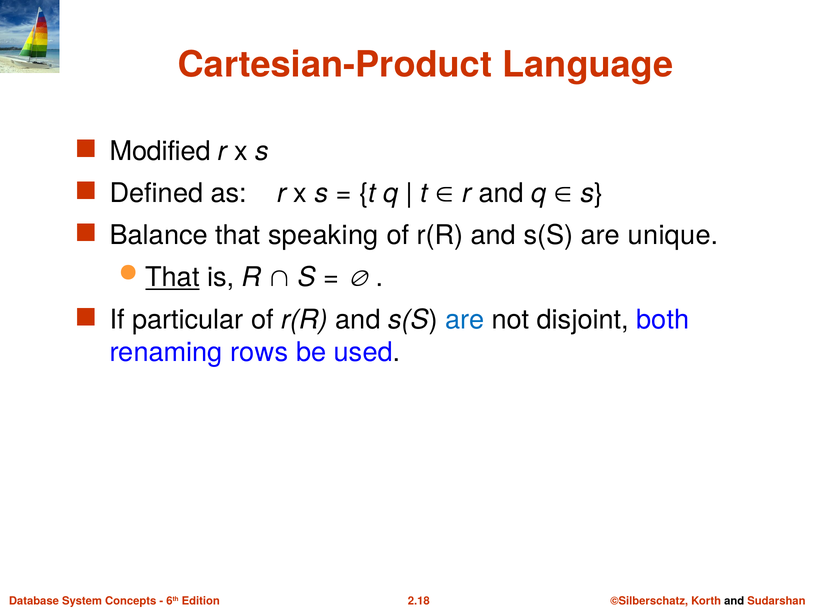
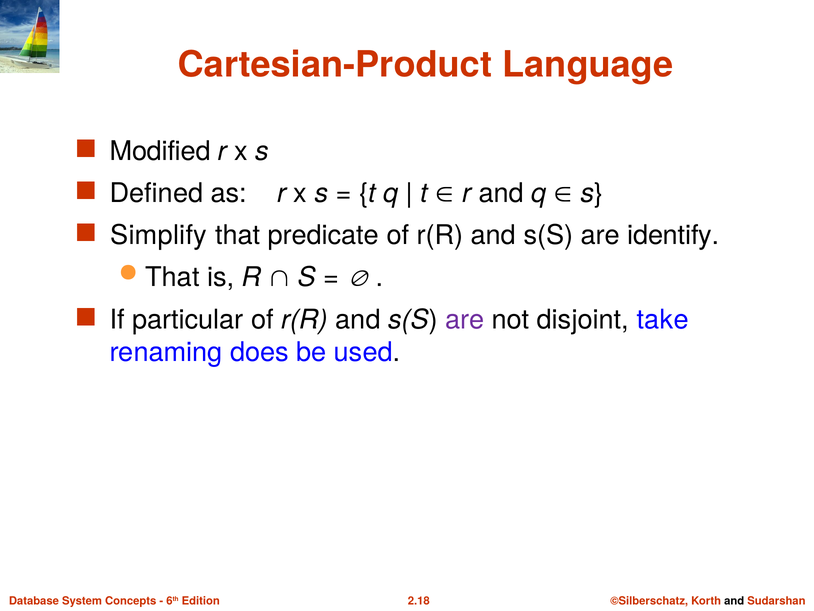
Balance: Balance -> Simplify (159, 235)
speaking: speaking -> predicate (323, 235)
unique: unique -> identify (673, 235)
That underline: present -> none (172, 277)
are colour: blue -> purple (465, 319)
both: both -> take (663, 319)
rows: rows -> does (259, 352)
